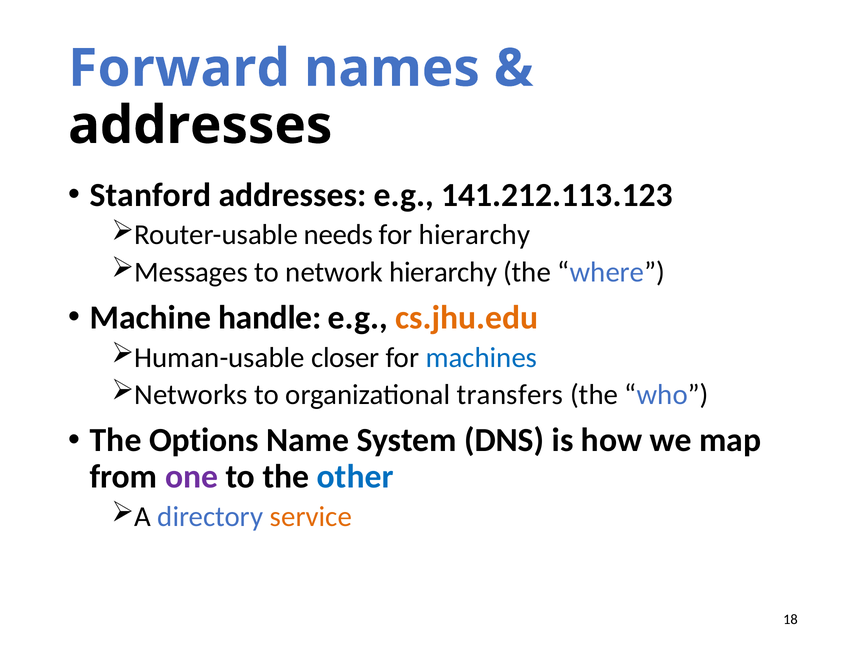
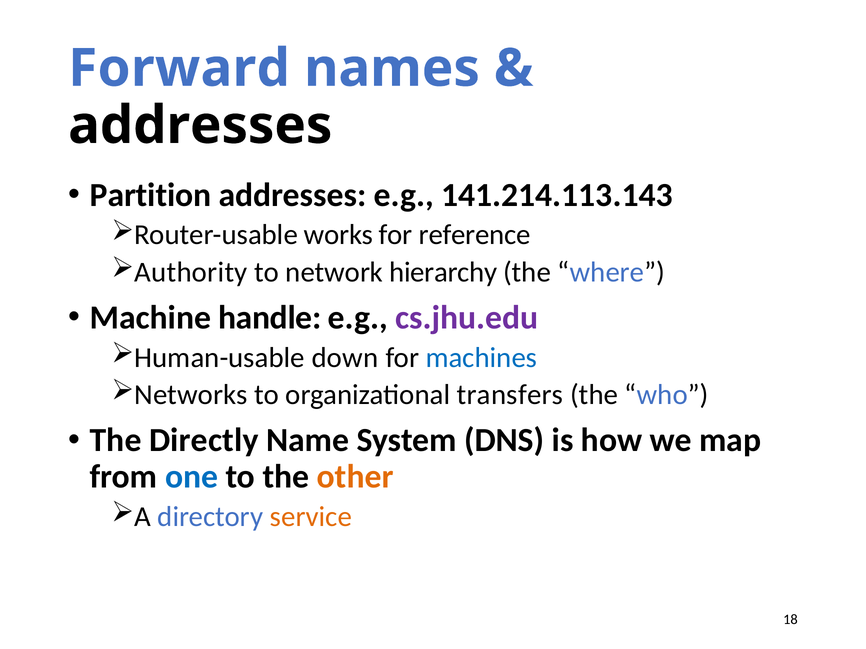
Stanford: Stanford -> Partition (151, 195)
141.212.113.123: 141.212.113.123 -> 141.214.113.143 (557, 195)
needs: needs -> works (339, 235)
for hierarchy: hierarchy -> reference (475, 235)
Messages: Messages -> Authority (191, 272)
cs.jhu.edu colour: orange -> purple (467, 318)
closer: closer -> down (345, 358)
Options: Options -> Directly (204, 441)
one colour: purple -> blue (192, 477)
other colour: blue -> orange (355, 477)
